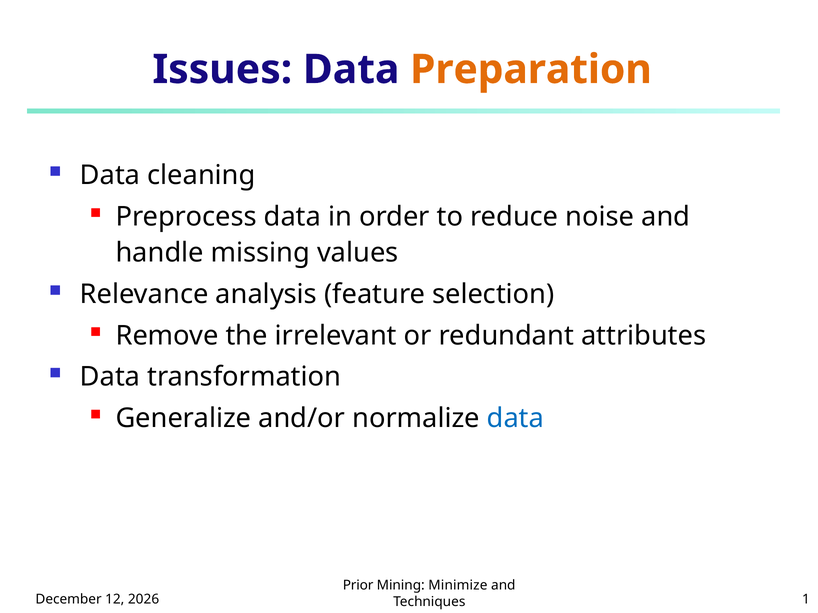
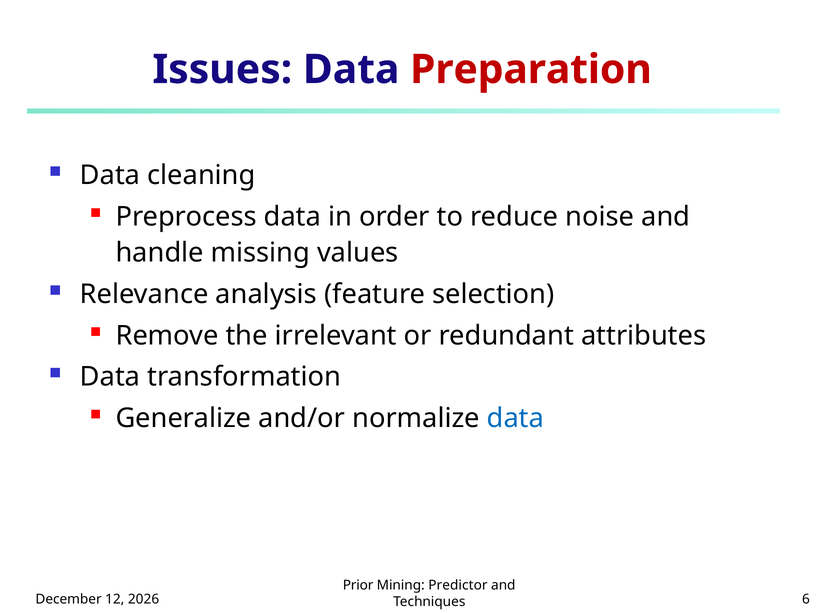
Preparation colour: orange -> red (531, 70)
Minimize: Minimize -> Predictor (458, 586)
1: 1 -> 6 (806, 600)
